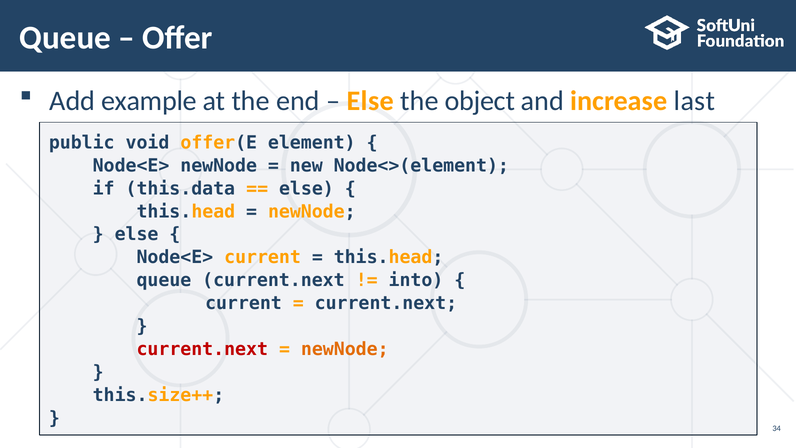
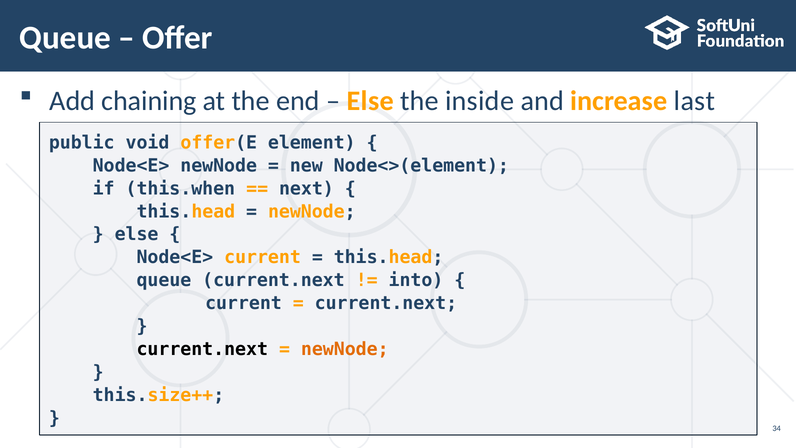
example: example -> chaining (149, 101)
object: object -> inside (480, 101)
this.data: this.data -> this.when (180, 188)
else: else -> next (306, 188)
current.next colour: red -> black (202, 349)
